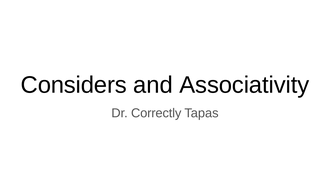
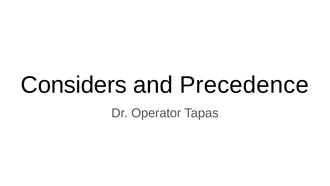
Associativity: Associativity -> Precedence (244, 85)
Correctly: Correctly -> Operator (156, 113)
